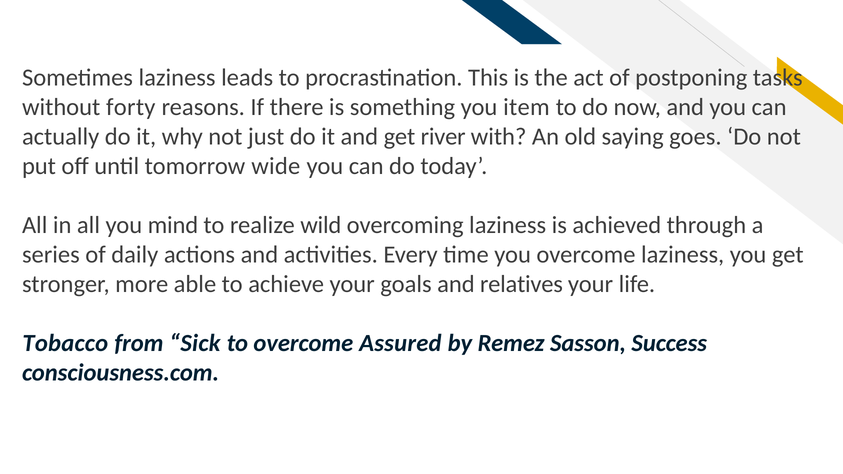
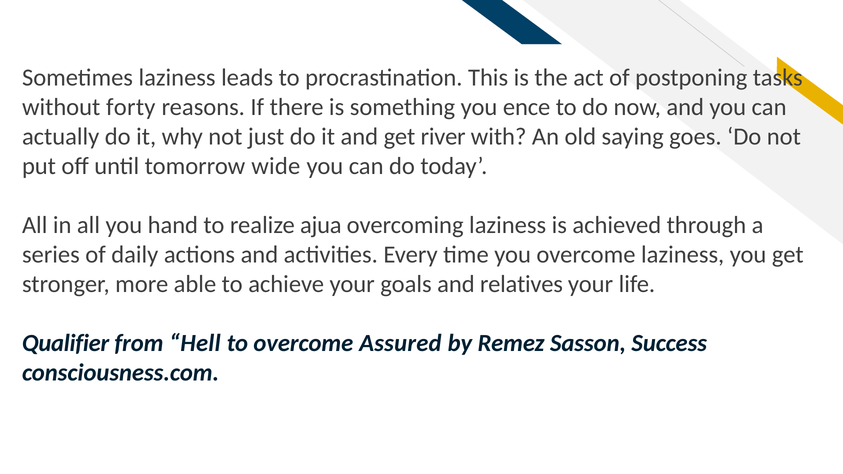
item: item -> ence (527, 107)
mind: mind -> hand (173, 225)
wild: wild -> ajua (321, 225)
Tobacco: Tobacco -> Qualifier (66, 343)
Sick: Sick -> Hell (195, 343)
